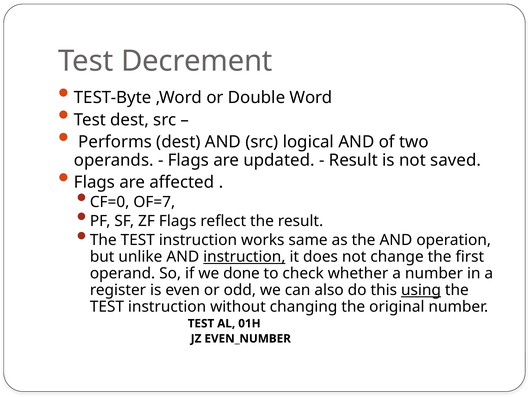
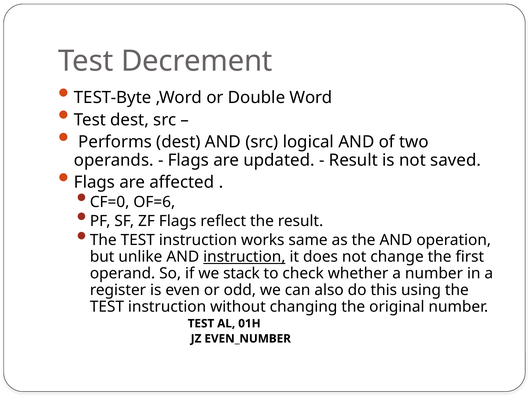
OF=7: OF=7 -> OF=6 (154, 202)
done: done -> stack (241, 273)
using underline: present -> none (421, 290)
